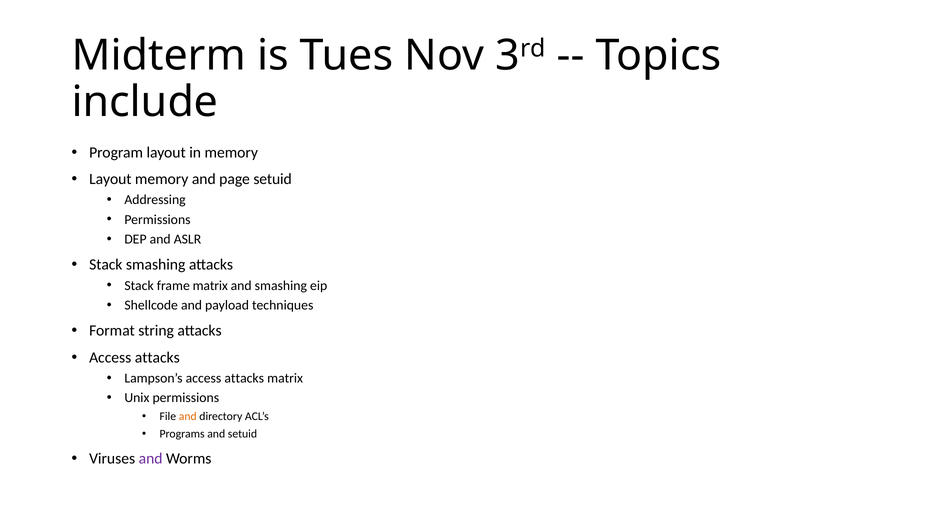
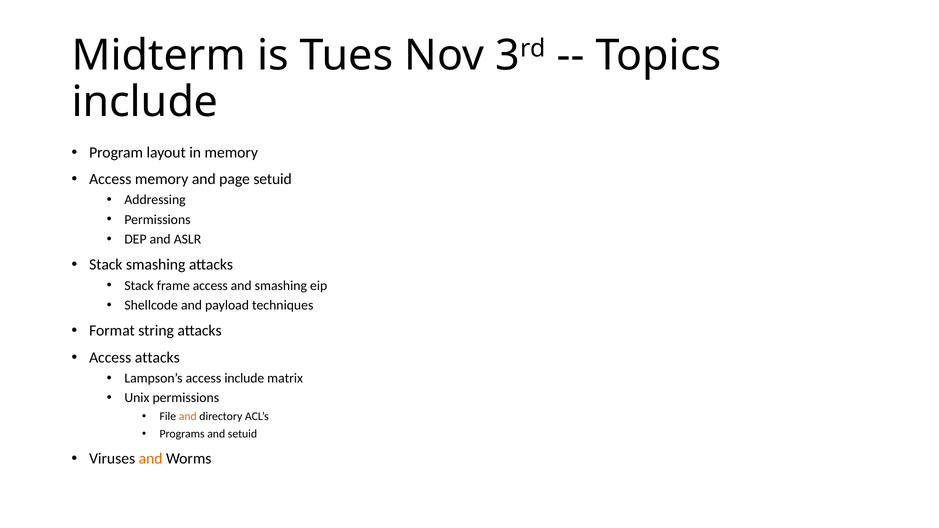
Layout: Layout -> Access (110, 179)
frame matrix: matrix -> access (210, 286)
Lampson’s access attacks: attacks -> include (244, 378)
and colour: purple -> orange (151, 459)
